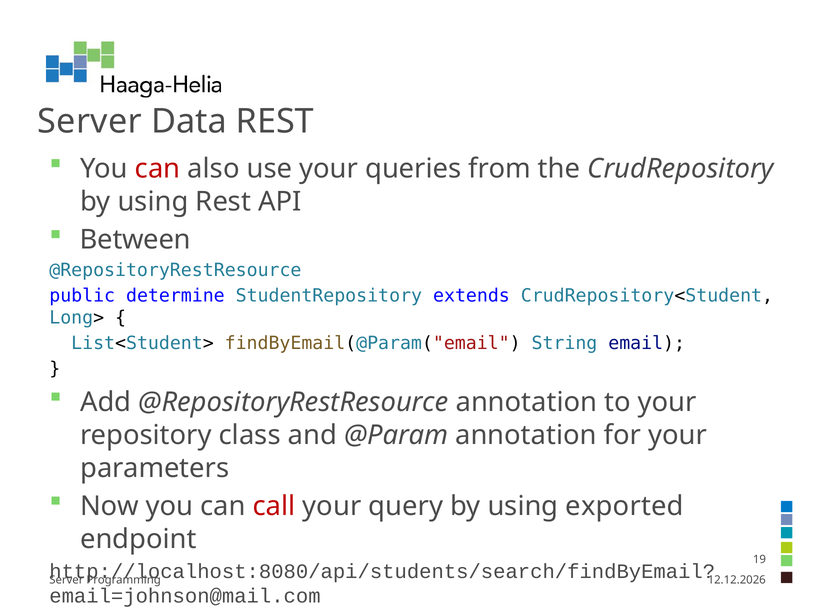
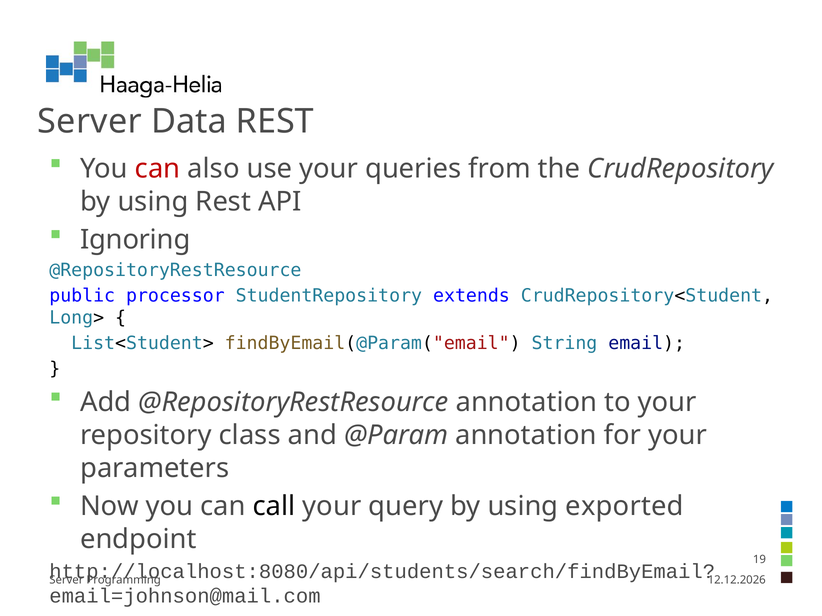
Between: Between -> Ignoring (135, 240)
determine: determine -> processor (175, 296)
call colour: red -> black (274, 507)
